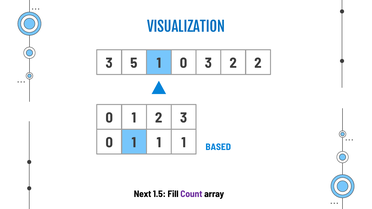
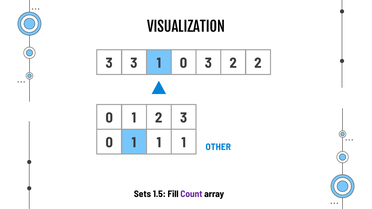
VISUALIZATION colour: blue -> black (186, 27)
3 5: 5 -> 3 (134, 63)
BASED: BASED -> OTHER (218, 147)
Next: Next -> Sets (142, 194)
